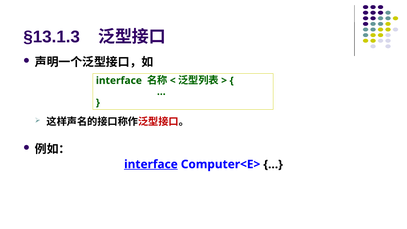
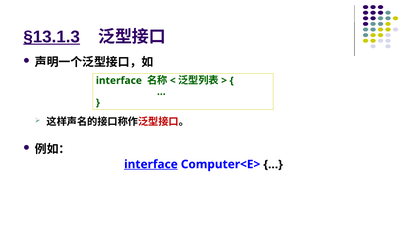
§13.1.3 underline: none -> present (52, 37)
